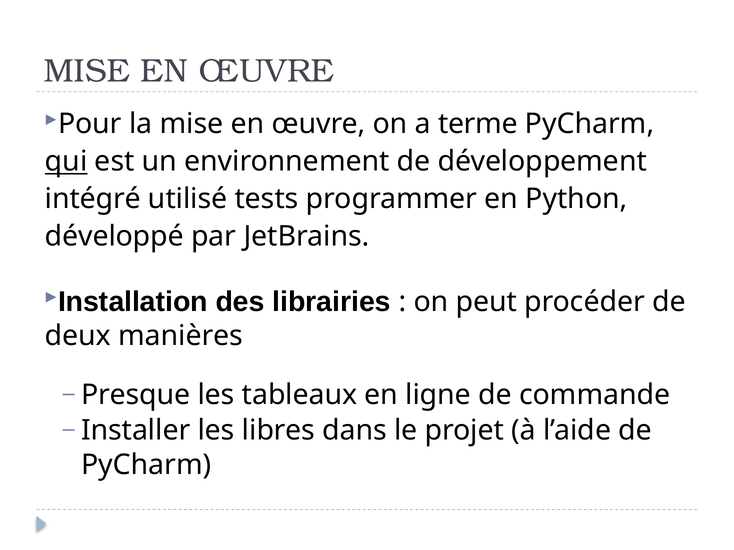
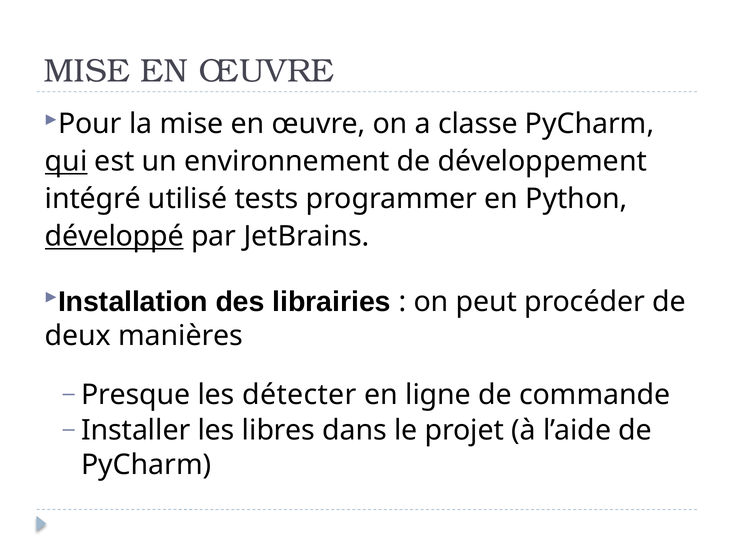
terme: terme -> classe (478, 124)
développé underline: none -> present (114, 237)
tableaux: tableaux -> détecter (299, 395)
